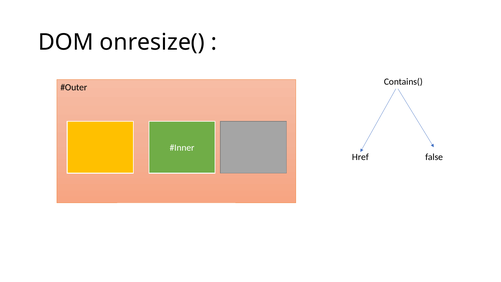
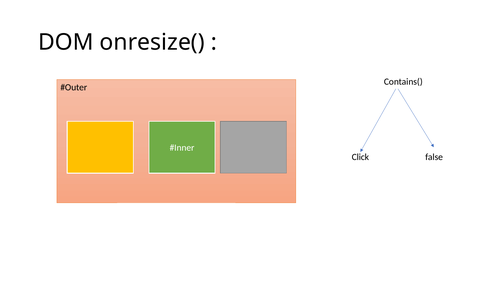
Href: Href -> Click (360, 157)
